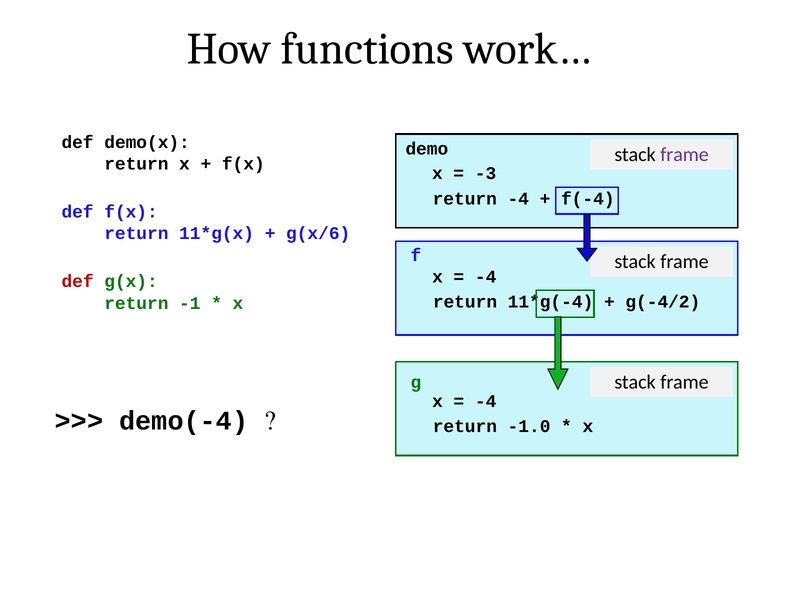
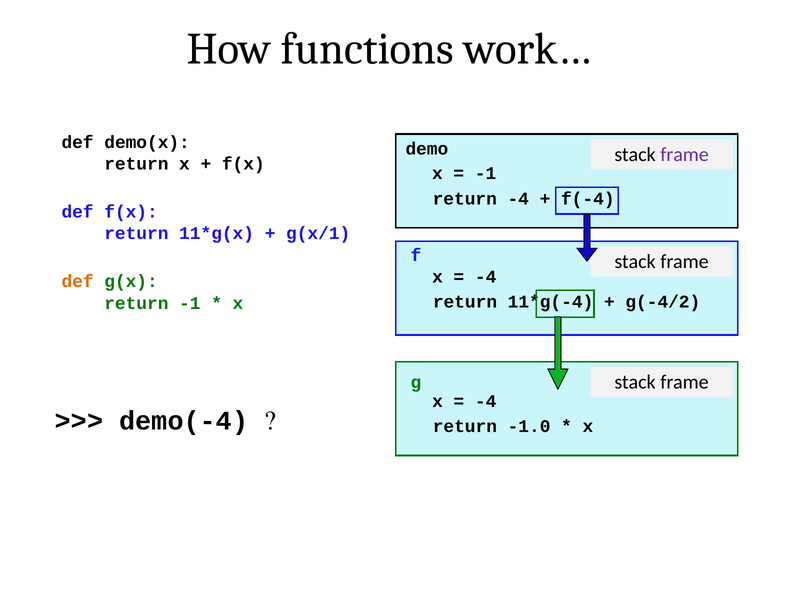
-3: -3 -> -1 (486, 174)
g(x/6: g(x/6 -> g(x/1 (318, 234)
def colour: red -> orange (78, 282)
